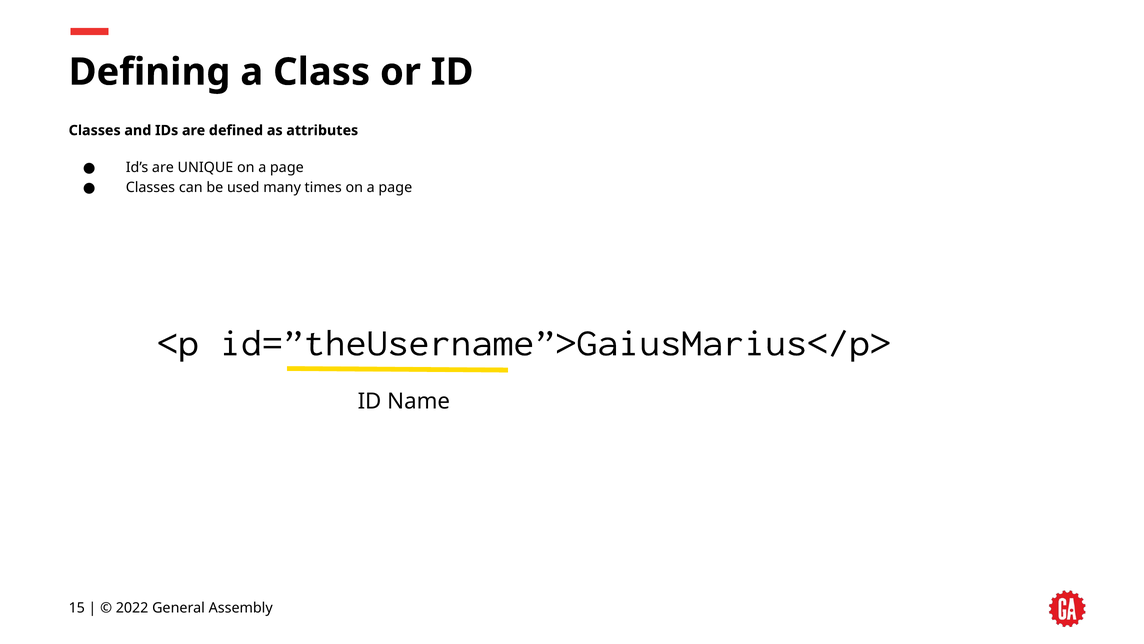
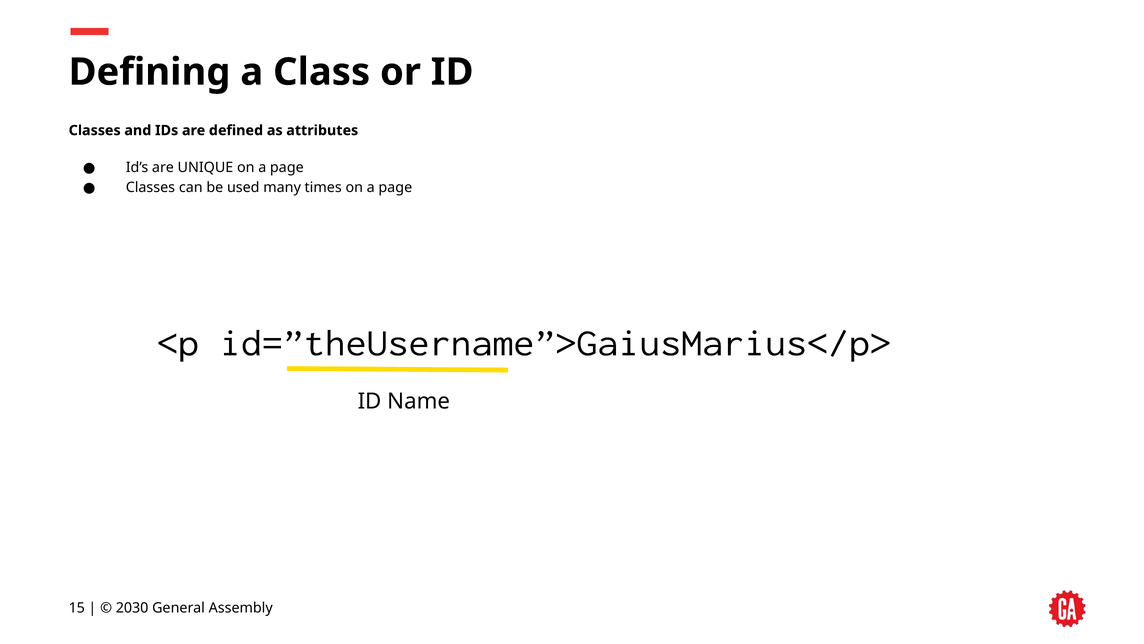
2022: 2022 -> 2030 (132, 608)
